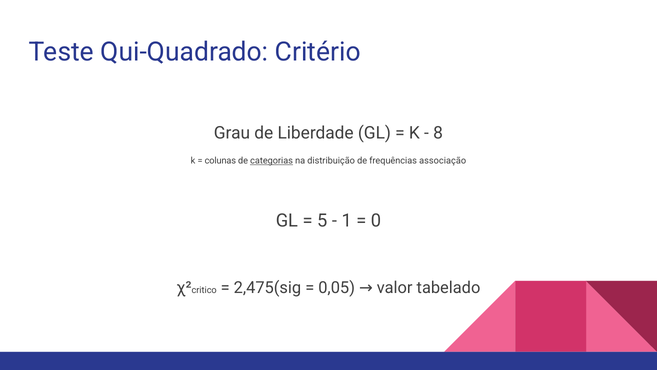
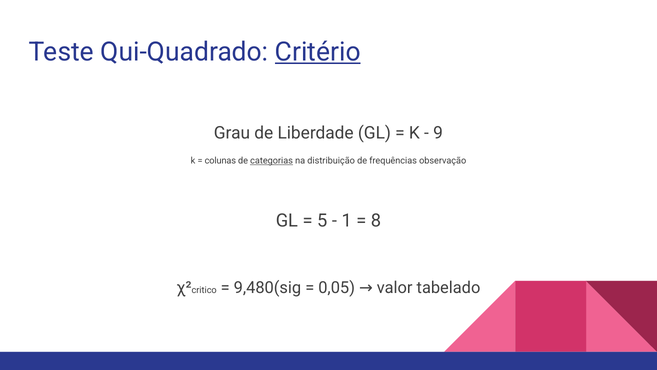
Critério underline: none -> present (318, 52)
8: 8 -> 9 (438, 133)
associação: associação -> observação (443, 161)
0: 0 -> 8 (376, 220)
2,475(sig: 2,475(sig -> 9,480(sig (267, 288)
